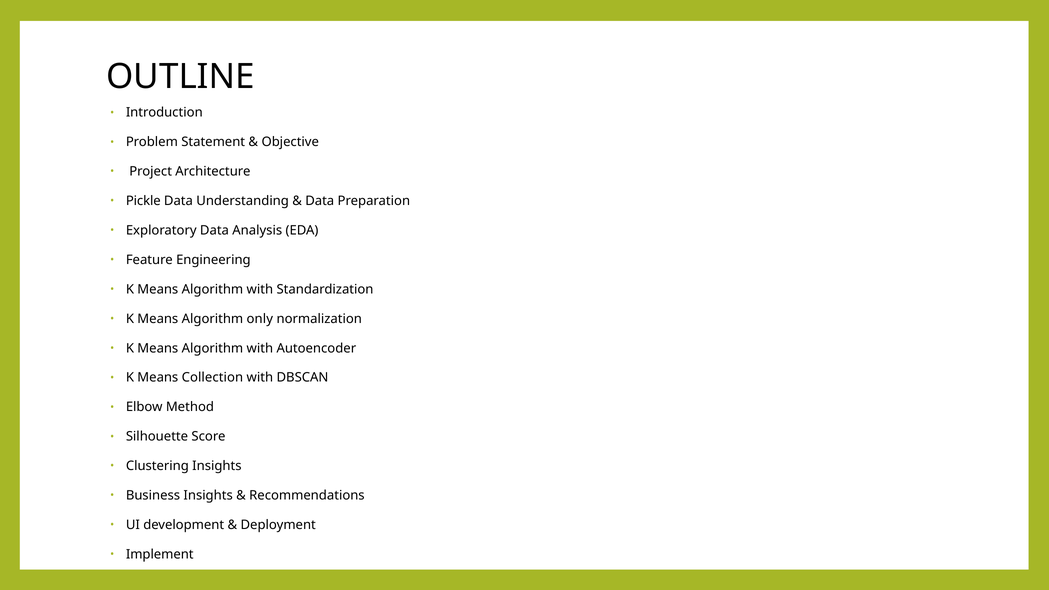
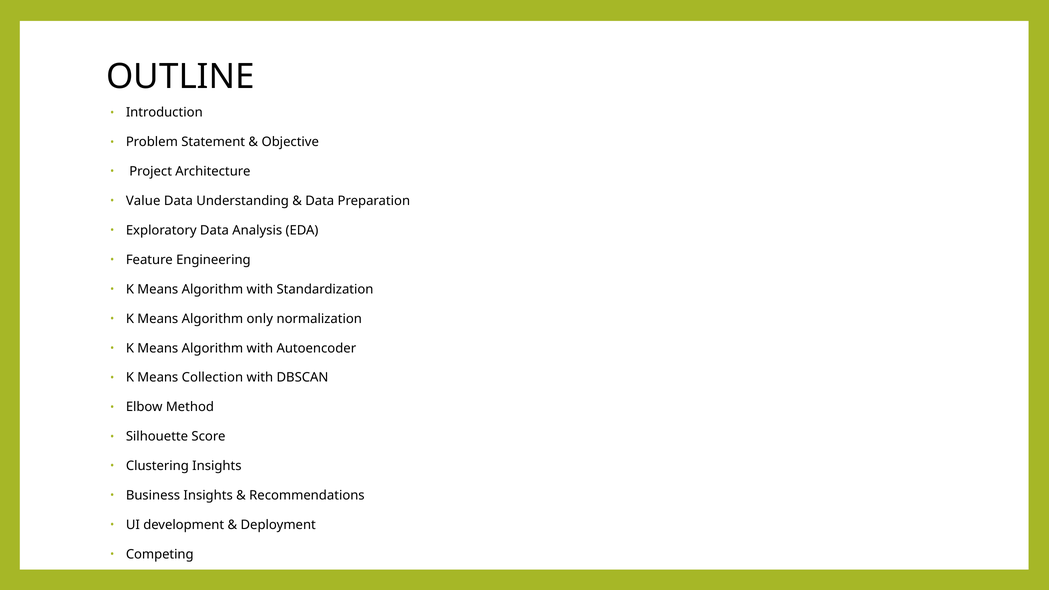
Pickle: Pickle -> Value (143, 201)
Implement: Implement -> Competing (160, 554)
